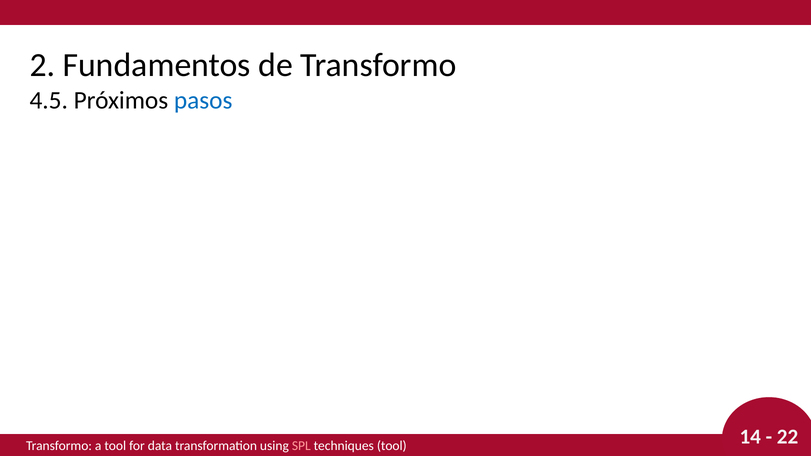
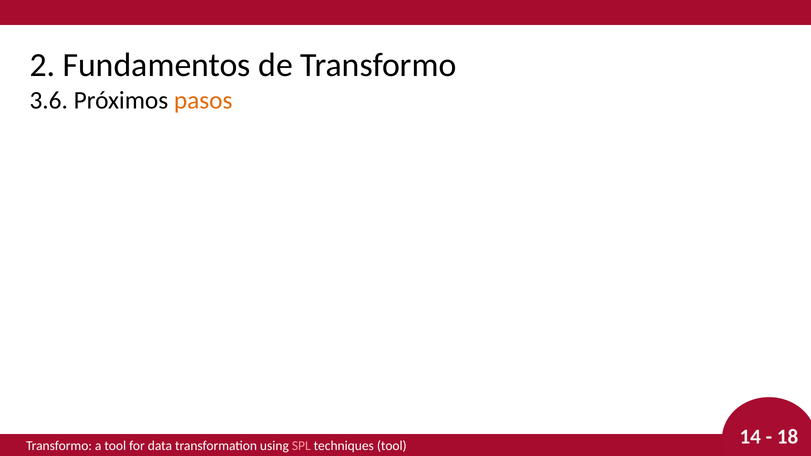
4.5: 4.5 -> 3.6 (49, 100)
pasos colour: blue -> orange (203, 100)
22: 22 -> 18 (788, 437)
